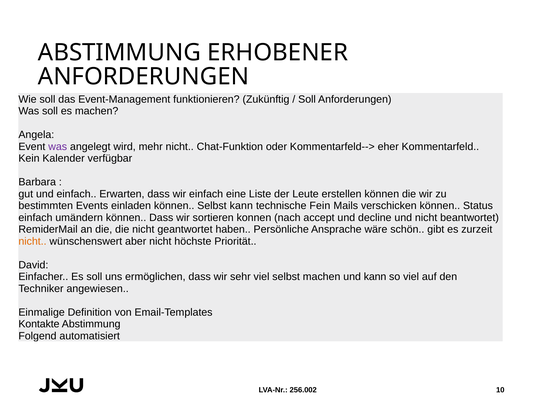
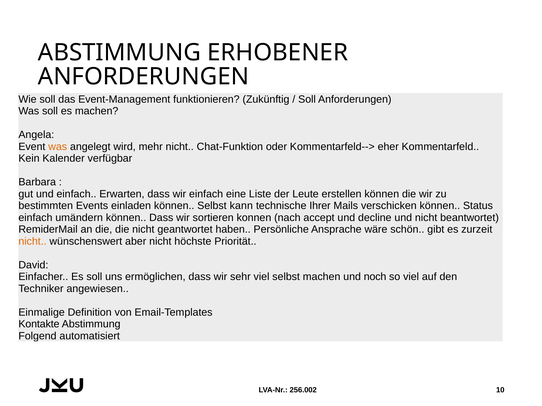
was colour: purple -> orange (58, 147)
Fein: Fein -> Ihrer (320, 206)
und kann: kann -> noch (375, 277)
